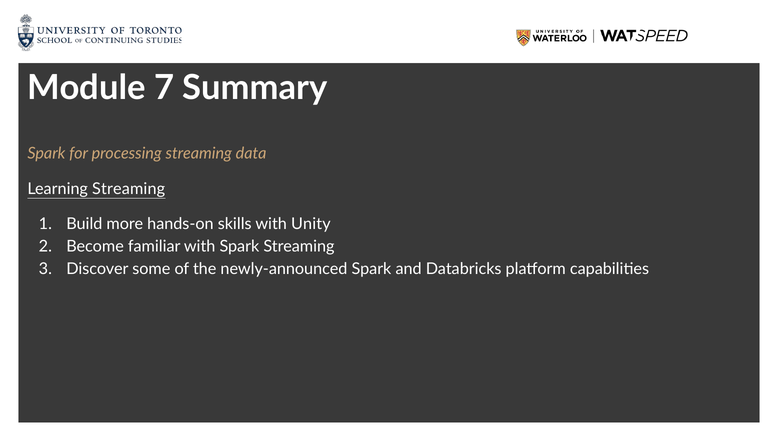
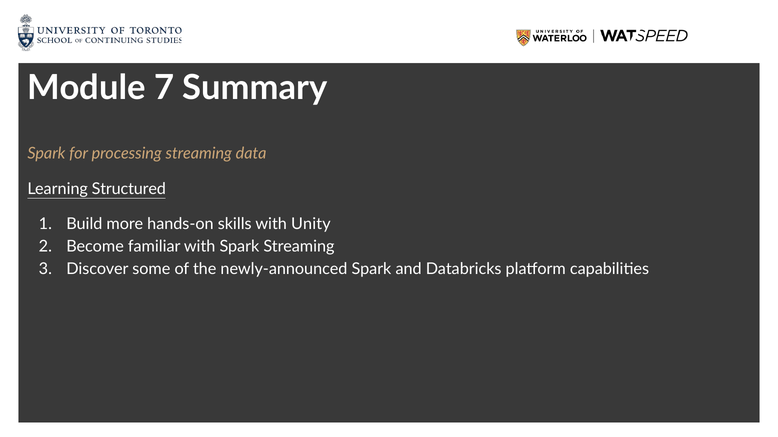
Learning Streaming: Streaming -> Structured (129, 189)
